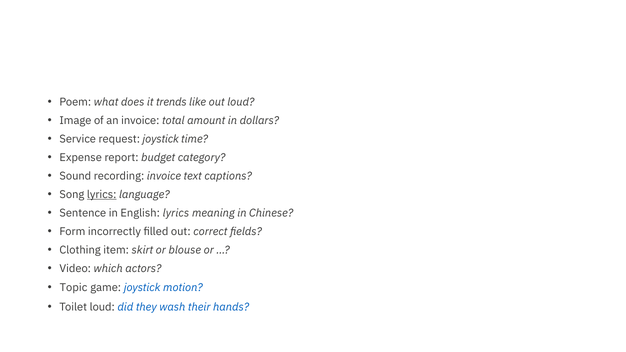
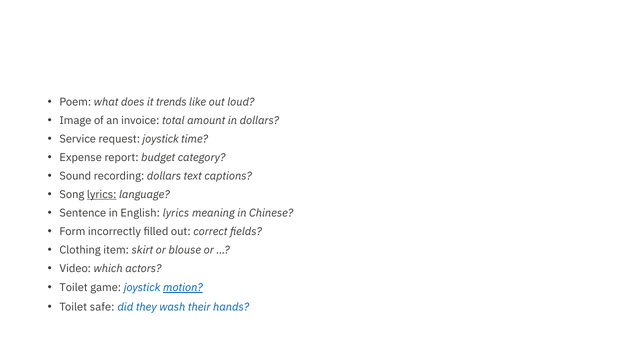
recording invoice: invoice -> dollars (164, 176)
Topic: Topic -> Toilet (74, 288)
motion underline: none -> present (183, 288)
Toilet loud: loud -> safe (102, 307)
